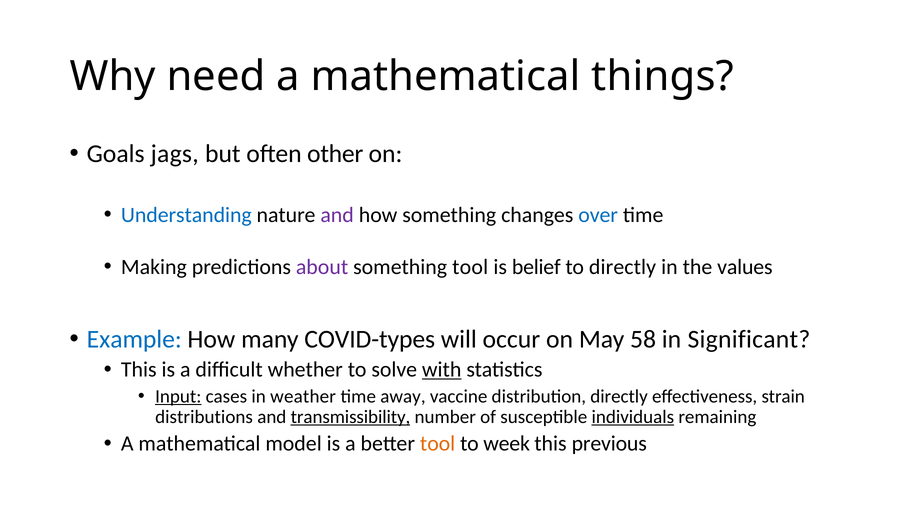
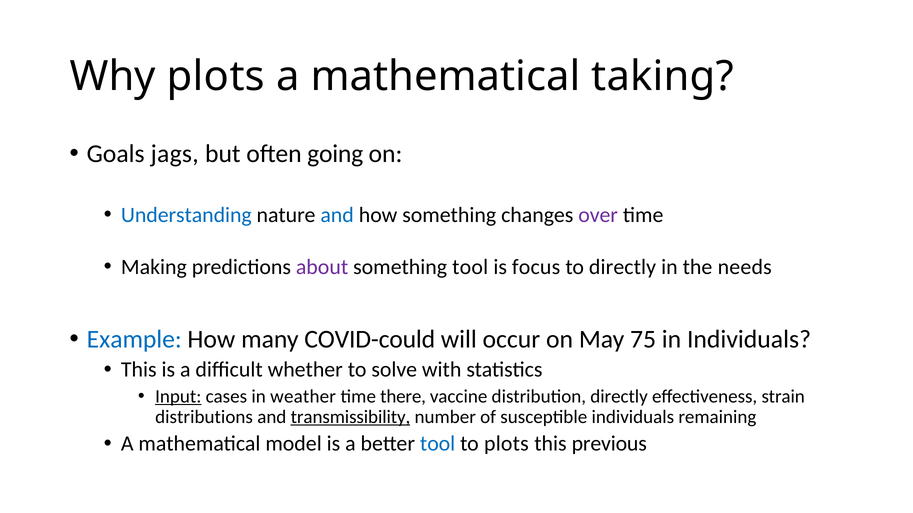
Why need: need -> plots (216, 77)
things: things -> taking (663, 77)
other: other -> going (335, 154)
and colour: purple -> blue (337, 215)
over colour: blue -> purple (598, 215)
belief: belief -> focus (536, 267)
values: values -> needs (745, 267)
COVID-types: COVID-types -> COVID-could (370, 340)
58: 58 -> 75 (643, 340)
in Significant: Significant -> Individuals (749, 340)
with underline: present -> none (442, 370)
away: away -> there (403, 397)
individuals underline: present -> none (633, 417)
tool colour: orange -> blue (438, 444)
to week: week -> plots (506, 444)
